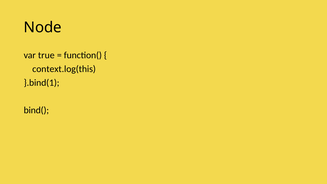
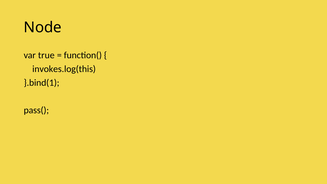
context.log(this: context.log(this -> invokes.log(this (64, 69)
bind(: bind( -> pass( (36, 110)
